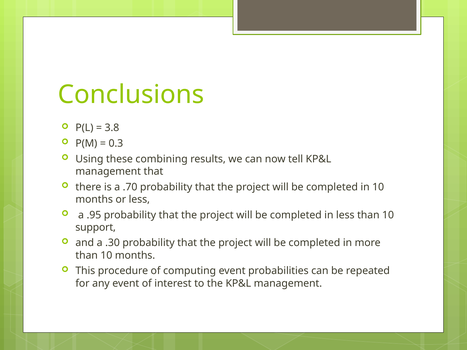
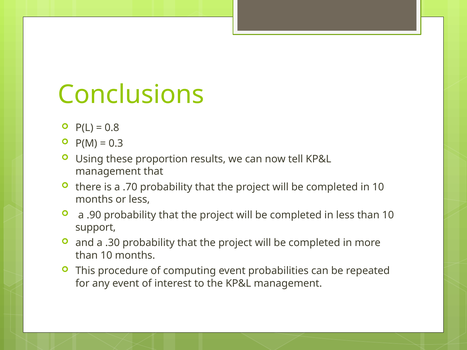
3.8: 3.8 -> 0.8 (112, 128)
combining: combining -> proportion (162, 159)
.95: .95 -> .90 (94, 215)
